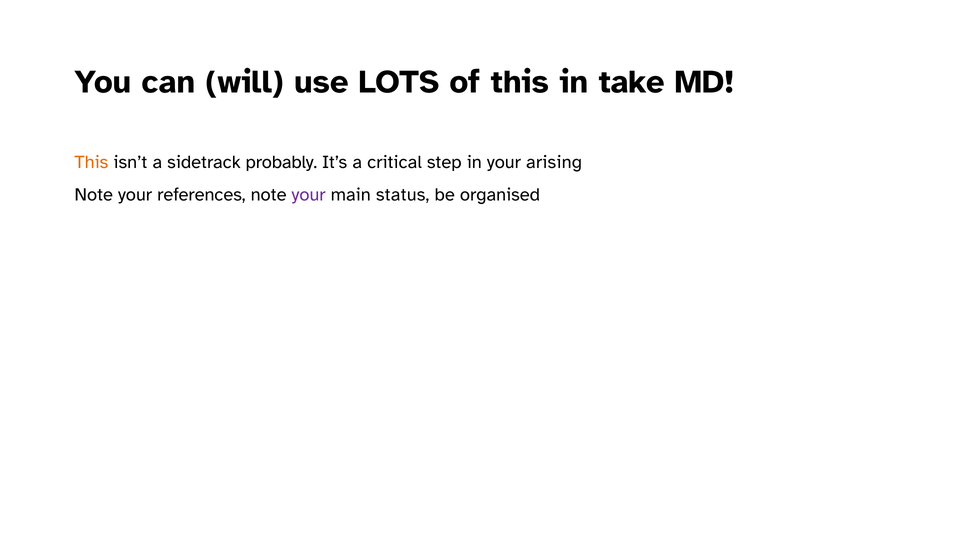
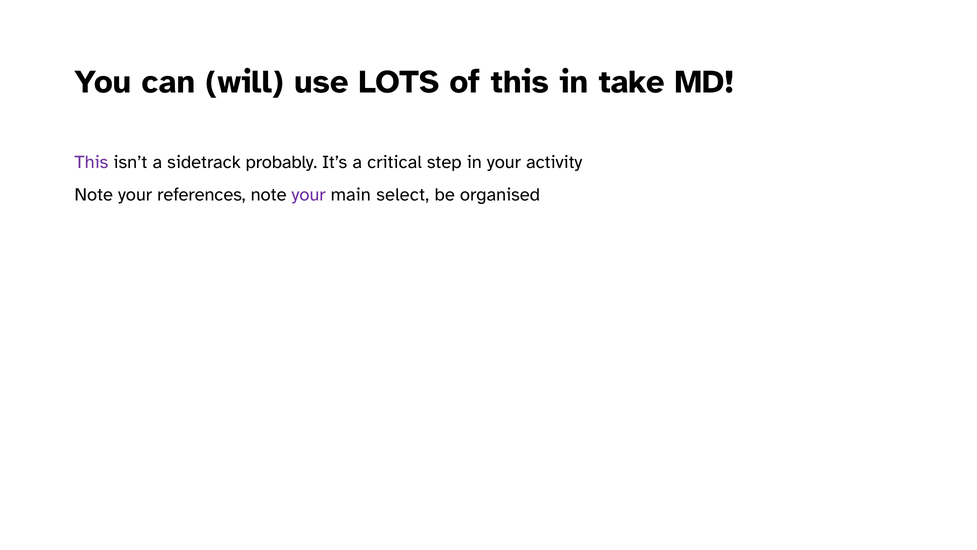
This colour: orange -> purple (91, 162)
arising: arising -> activity (554, 162)
status: status -> select (403, 194)
